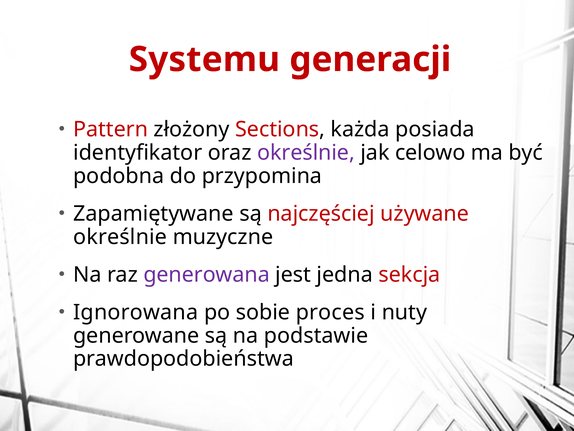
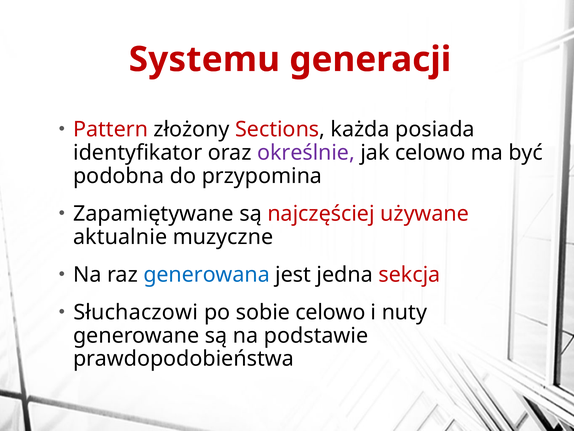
określnie: określnie -> aktualnie (120, 237)
generowana colour: purple -> blue (207, 274)
Ignorowana: Ignorowana -> Słuchaczowi (136, 312)
sobie proces: proces -> celowo (330, 312)
